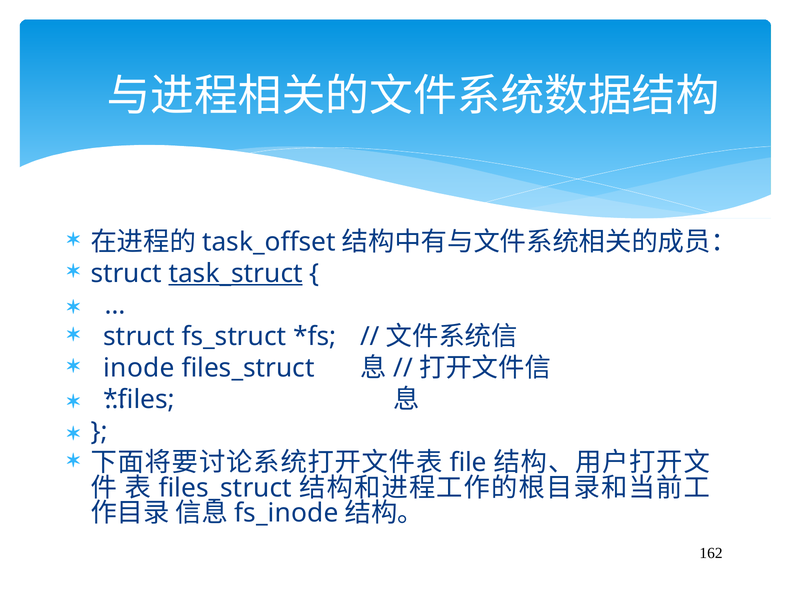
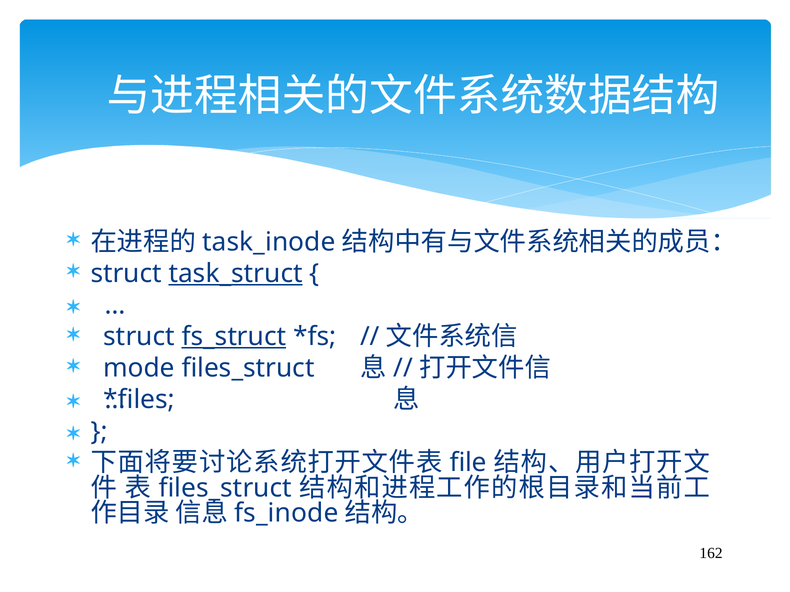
task_offset: task_offset -> task_inode (269, 242)
fs_struct underline: none -> present (234, 337)
inode: inode -> mode (139, 369)
